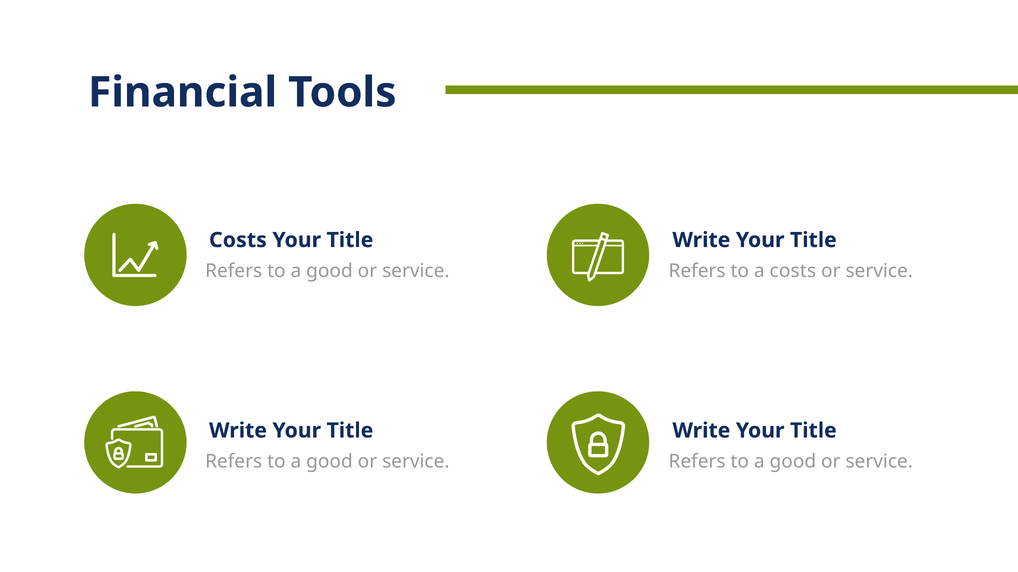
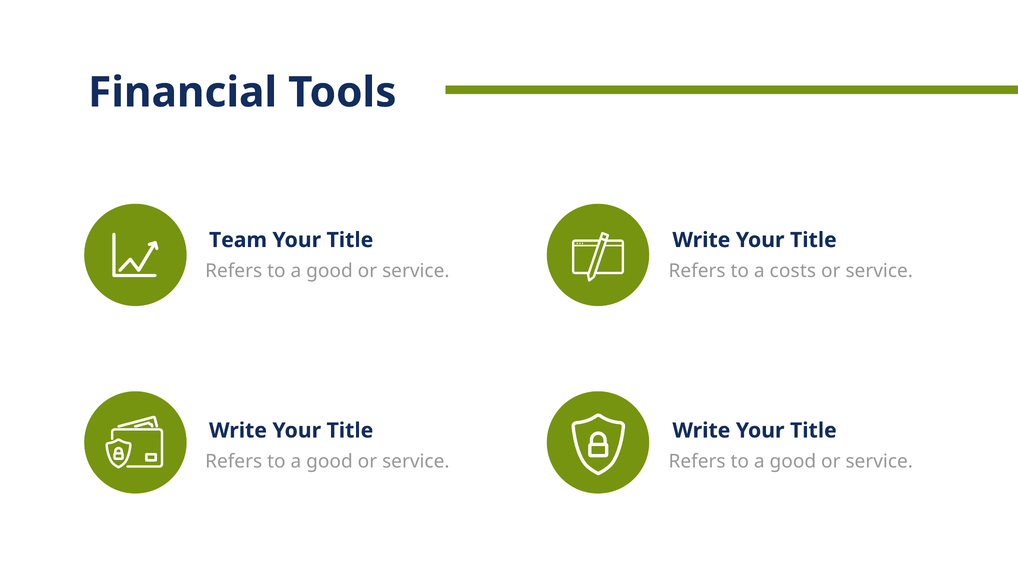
Costs: Costs -> Team (238, 240)
